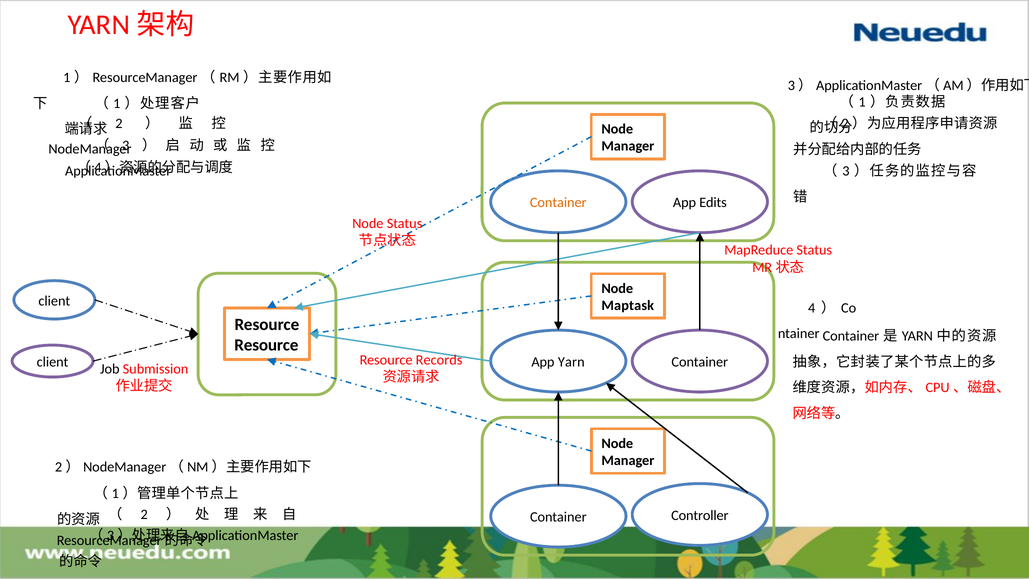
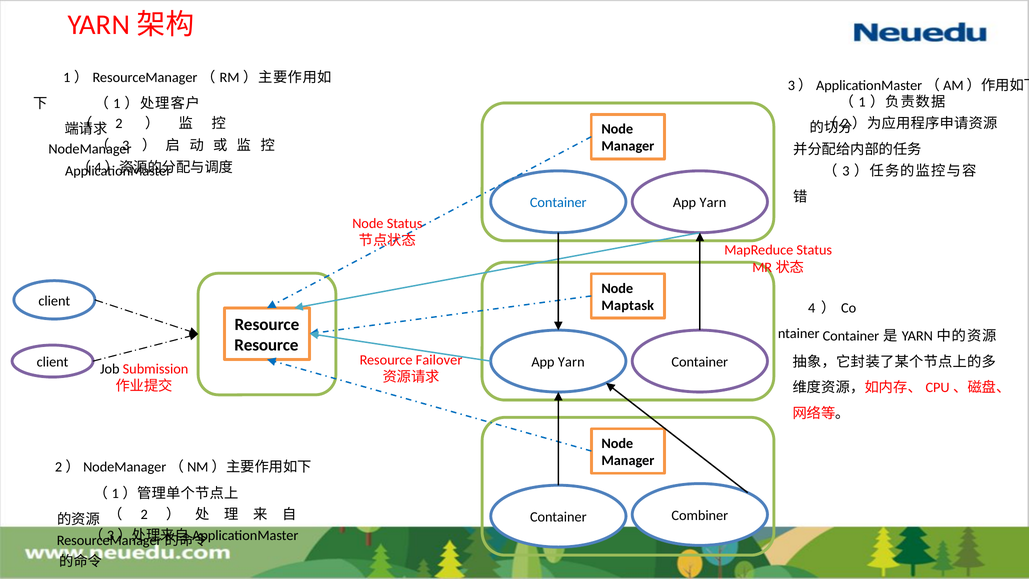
Container colour: orange -> blue (558, 203)
Edits: Edits -> Yarn (713, 203)
Records: Records -> Failover (439, 360)
Controller: Controller -> Combiner (700, 515)
